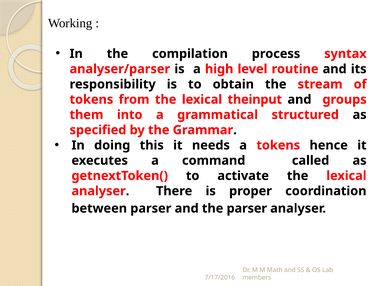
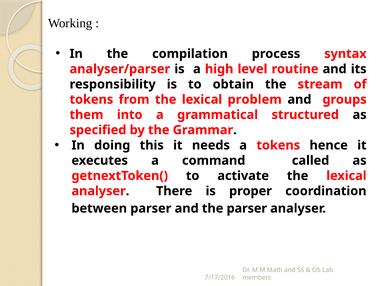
theinput: theinput -> problem (255, 100)
